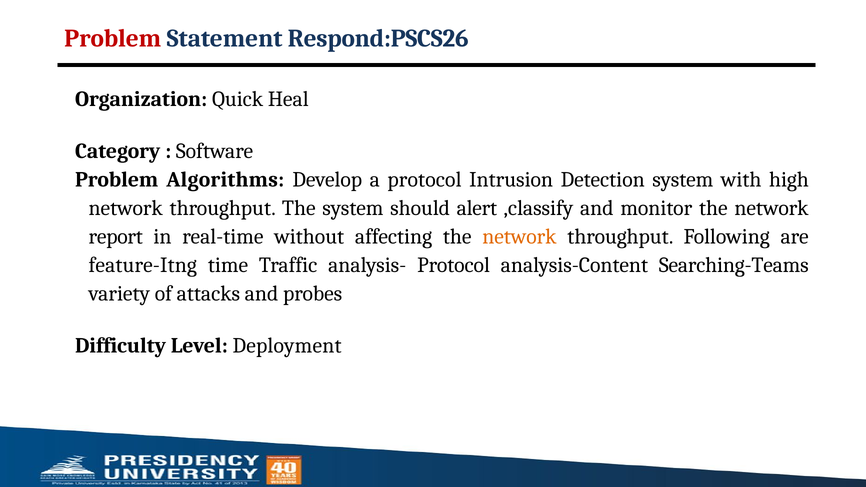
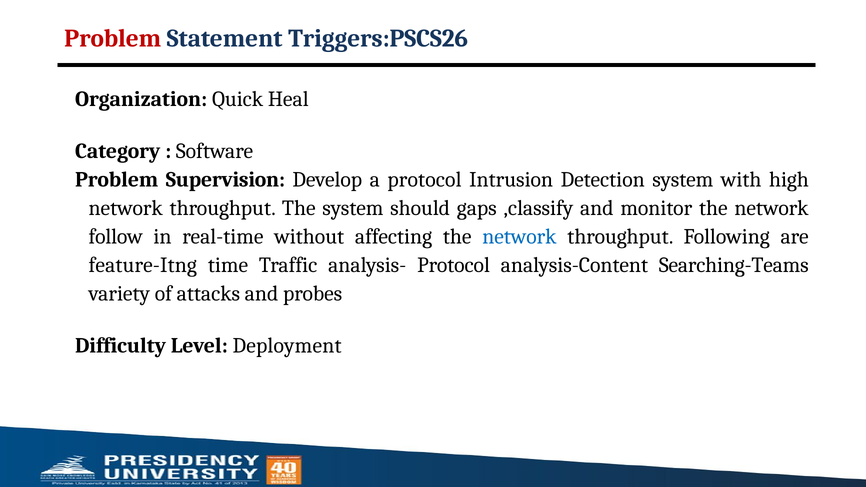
Respond:PSCS26: Respond:PSCS26 -> Triggers:PSCS26 (378, 39)
Algorithms: Algorithms -> Supervision (225, 179)
alert: alert -> gaps (477, 208)
report: report -> follow (116, 237)
network colour: orange -> blue (519, 237)
